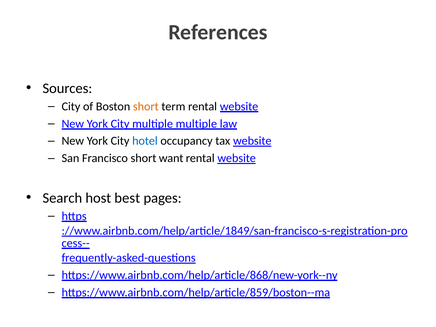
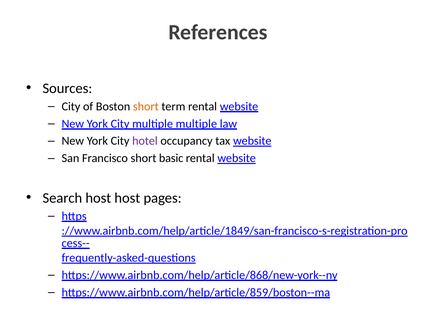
hotel colour: blue -> purple (145, 141)
want: want -> basic (171, 158)
host best: best -> host (127, 198)
